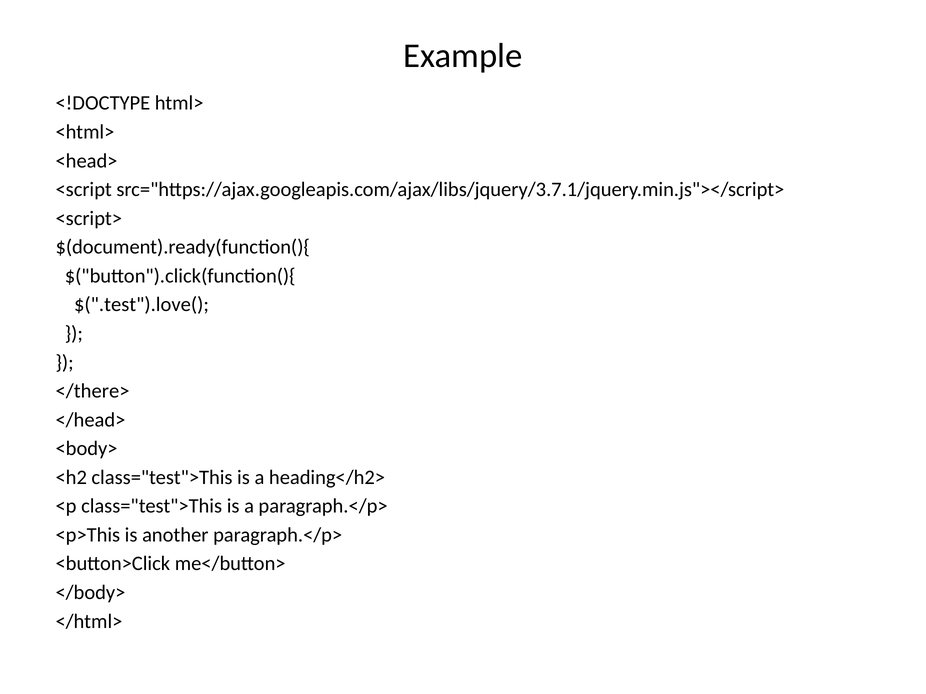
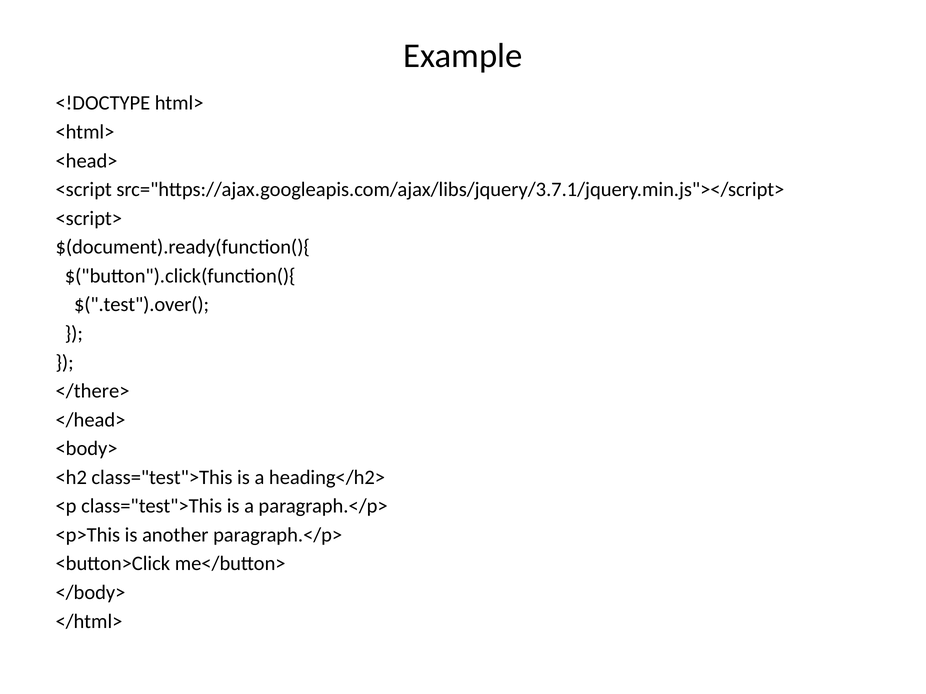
$(".test").love(: $(".test").love( -> $(".test").over( (142, 305)
